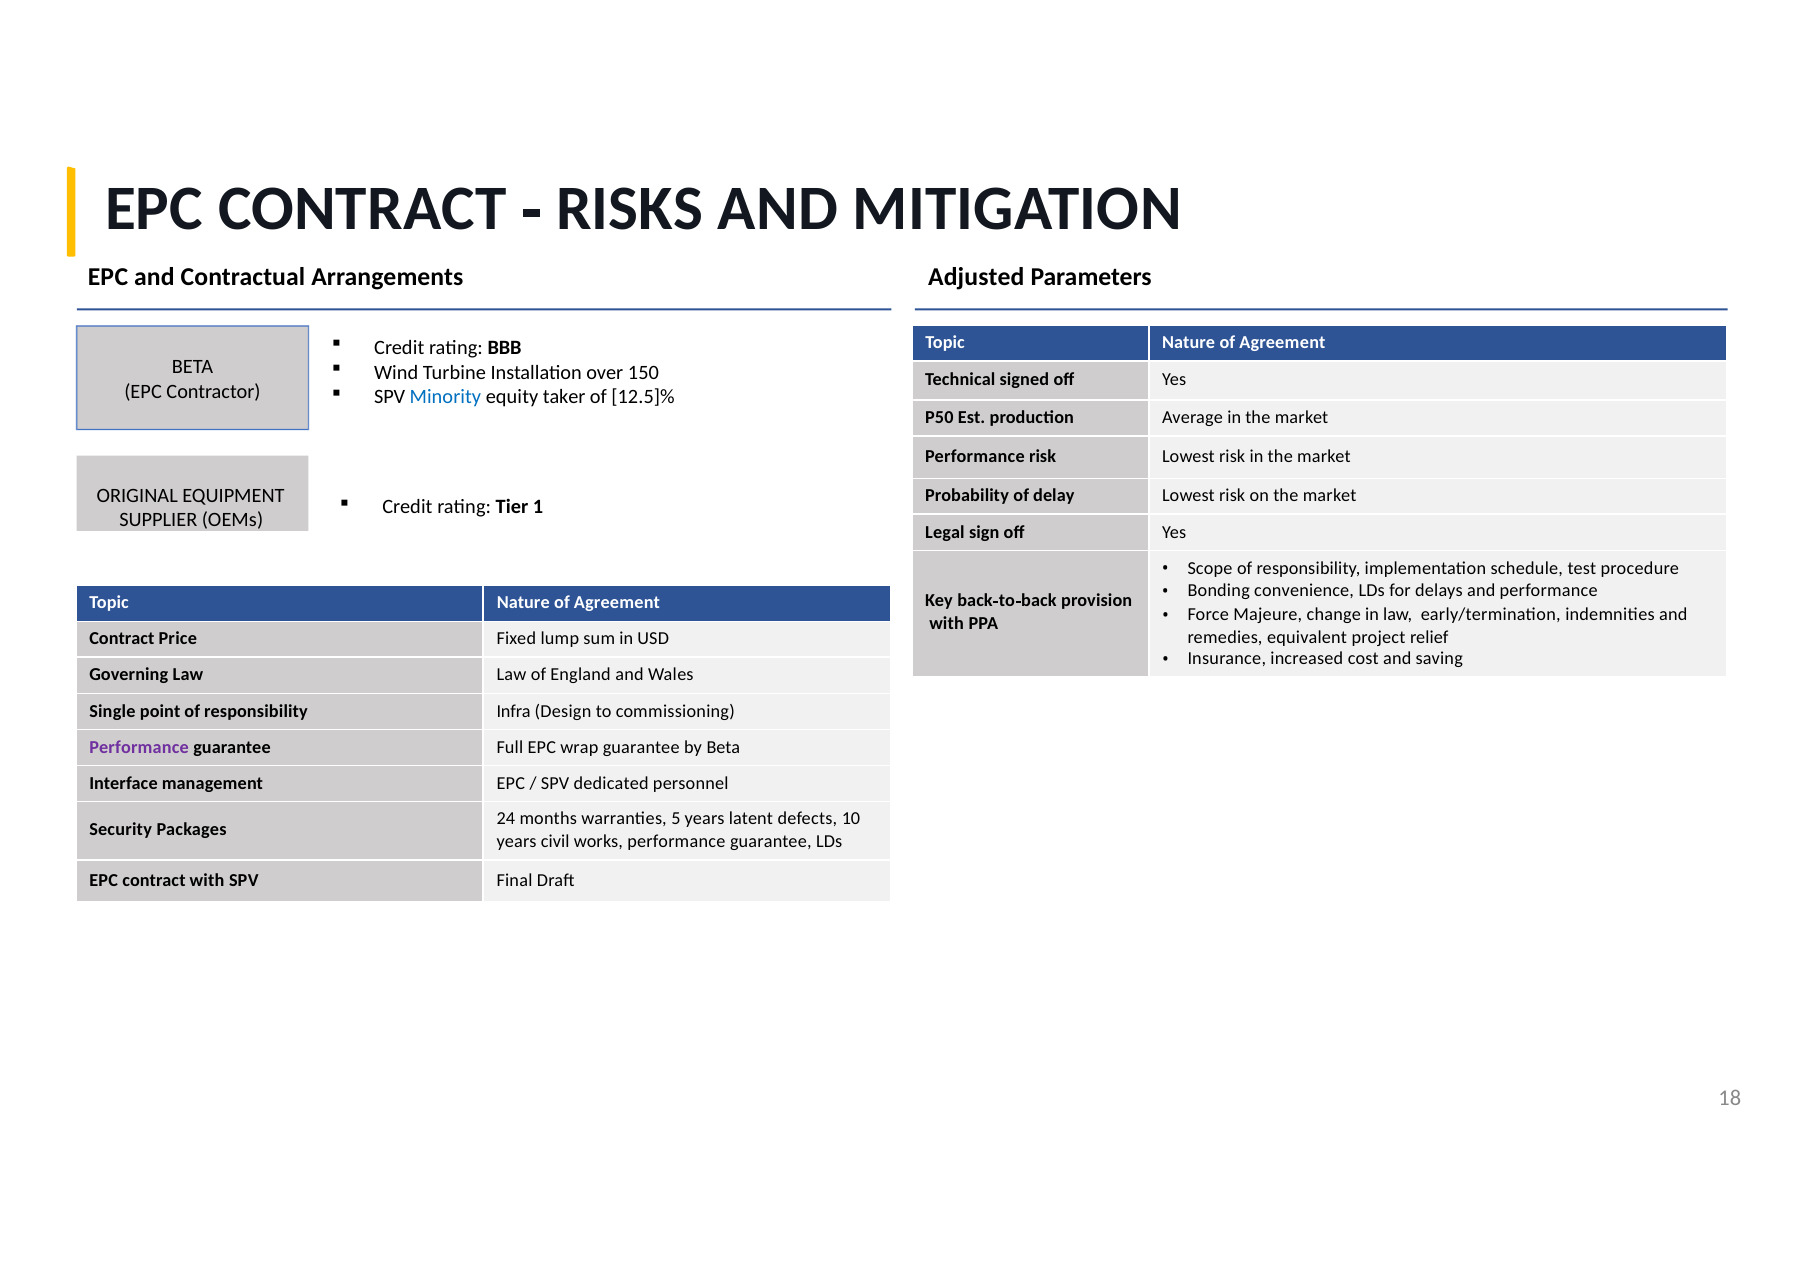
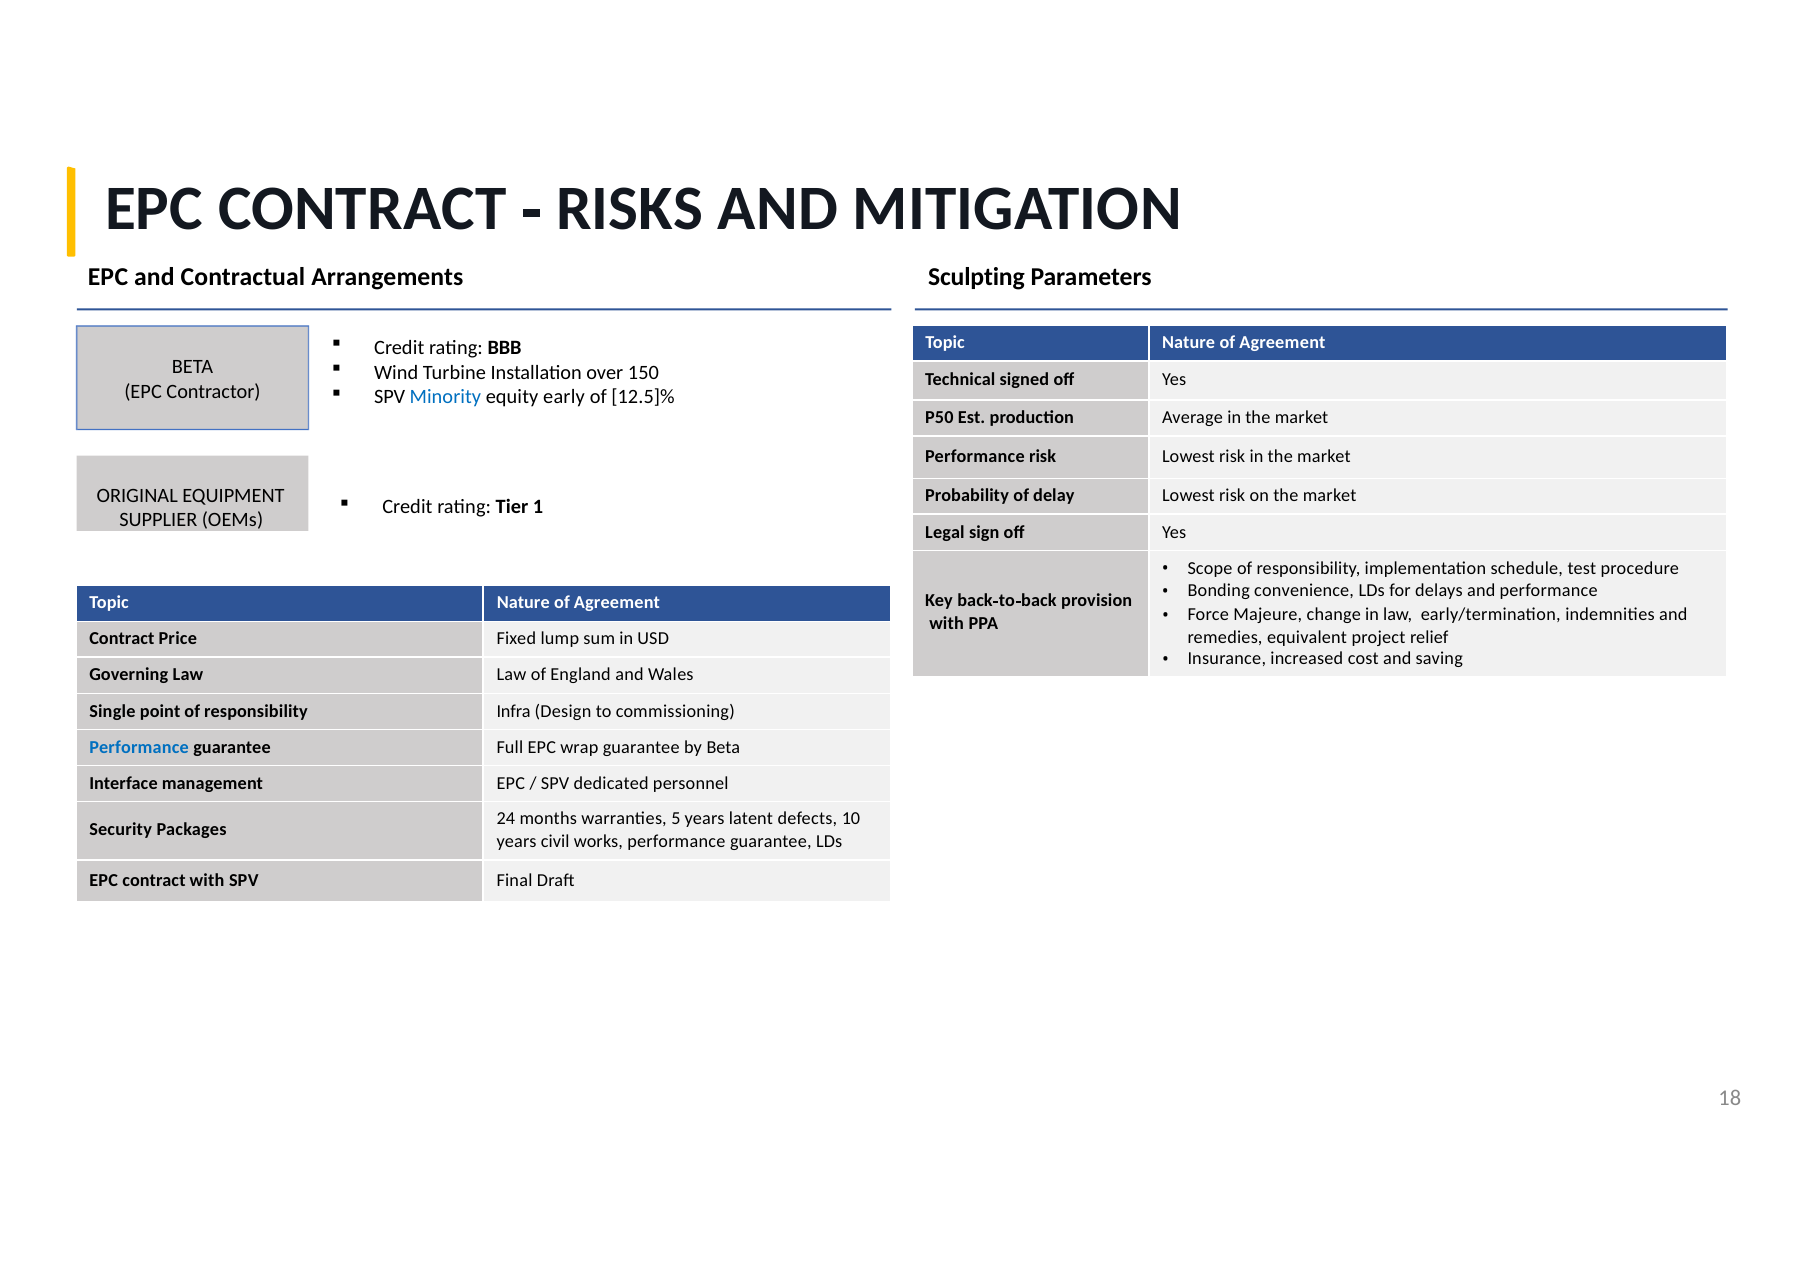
Adjusted: Adjusted -> Sculpting (976, 277)
taker: taker -> early (564, 397)
Performance colour: purple -> blue (139, 747)
